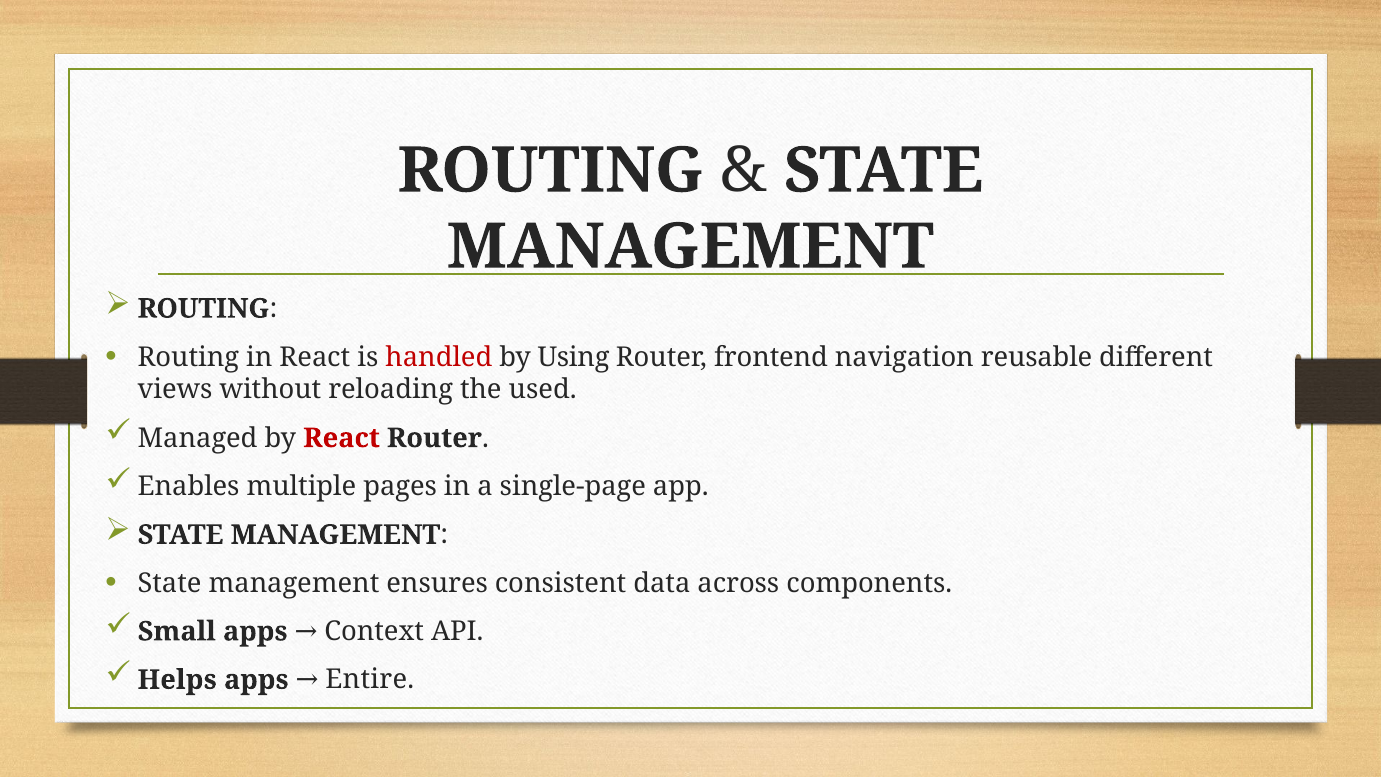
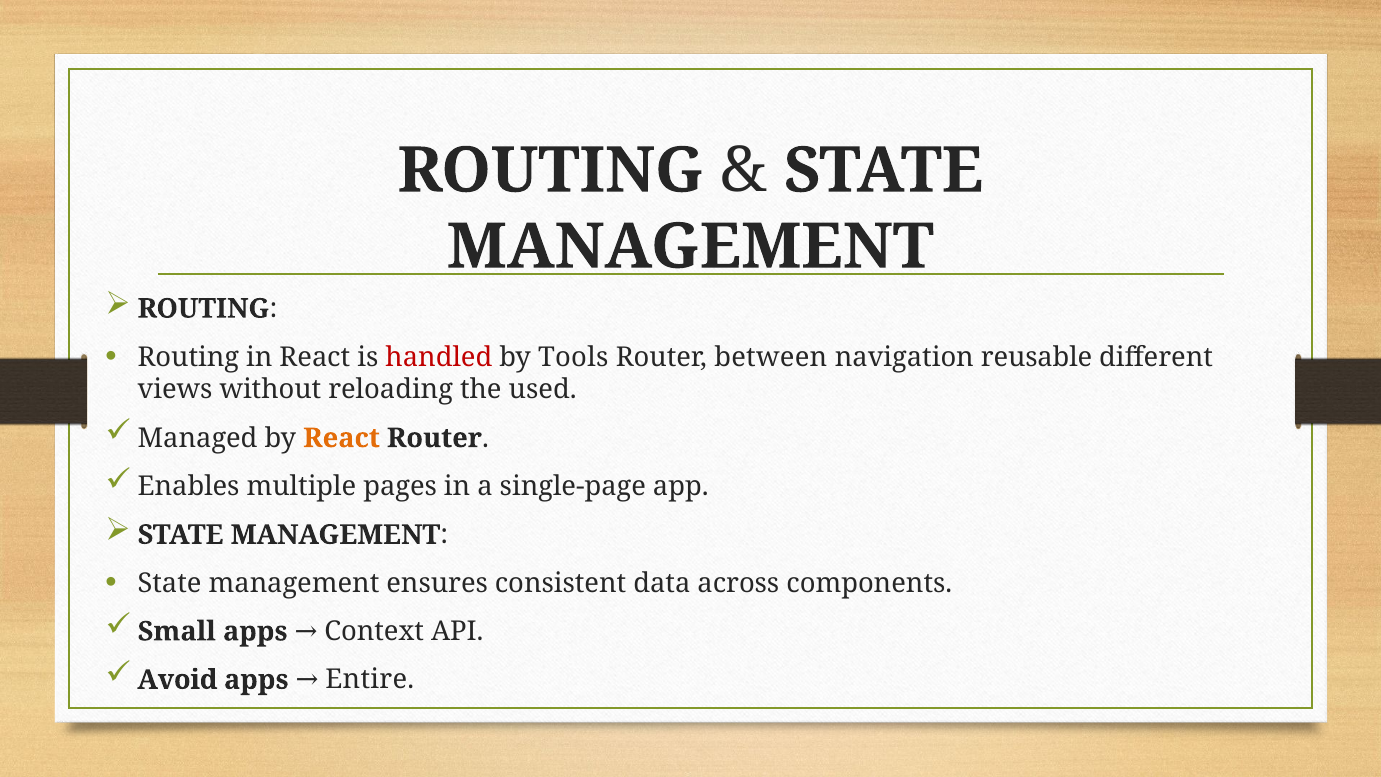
Using: Using -> Tools (573, 357)
frontend: frontend -> between (771, 357)
React colour: red -> orange (342, 438)
Helps: Helps -> Avoid (177, 680)
